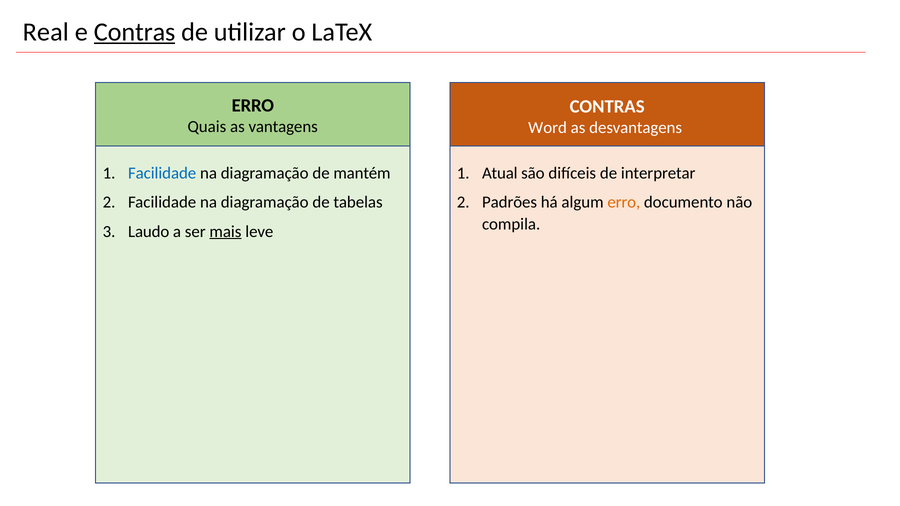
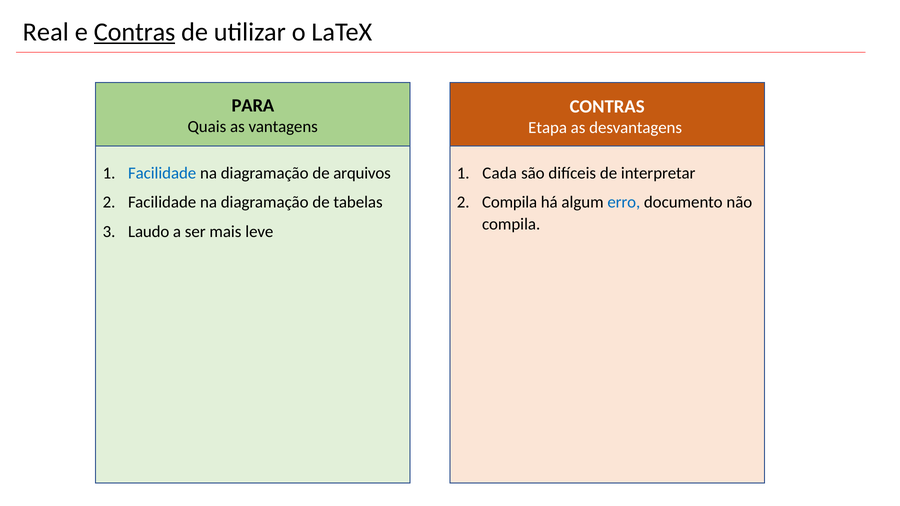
ERRO: ERRO -> PARA (253, 106)
Word: Word -> Etapa (548, 128)
mantém: mantém -> arquivos (362, 173)
Atual: Atual -> Cada (500, 173)
Padrões: Padrões -> Compila (510, 202)
erro colour: orange -> blue (624, 202)
mais underline: present -> none (225, 232)
